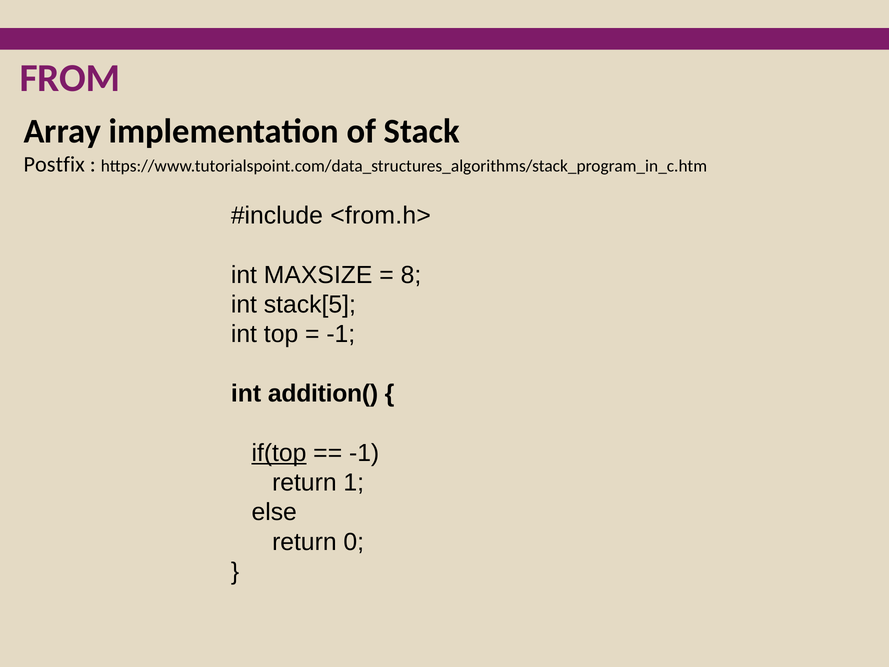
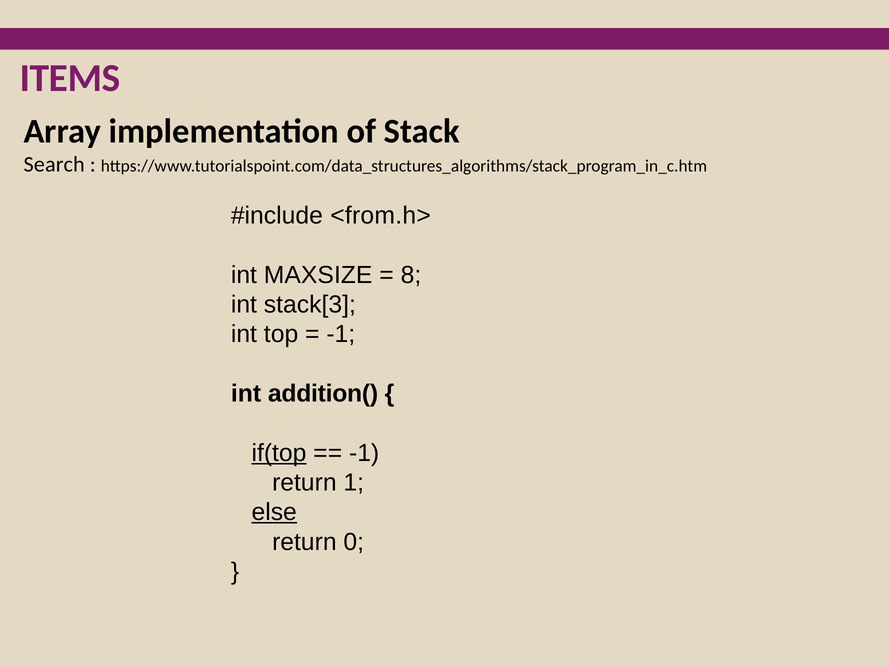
FROM: FROM -> ITEMS (70, 78)
Postfix: Postfix -> Search (54, 164)
stack[5: stack[5 -> stack[3 (310, 305)
else underline: none -> present (274, 512)
